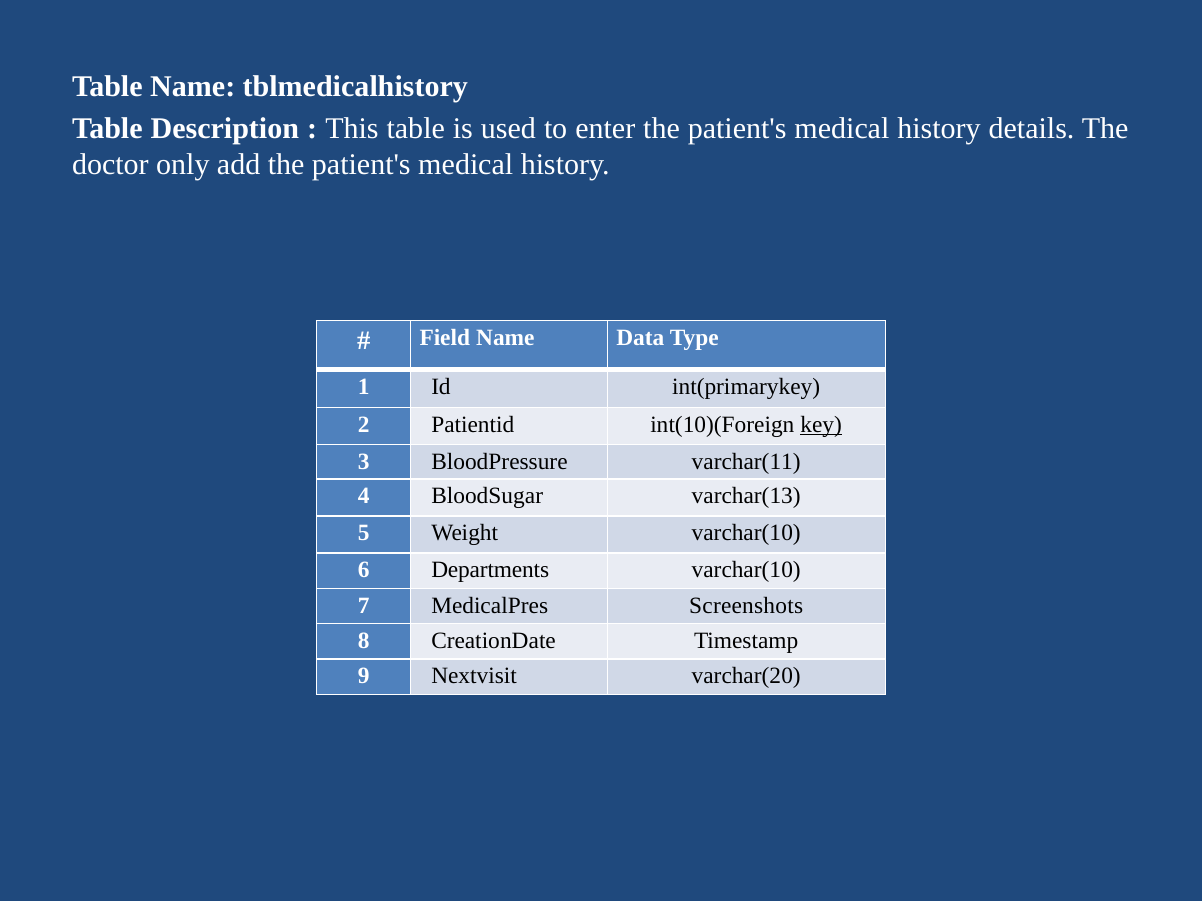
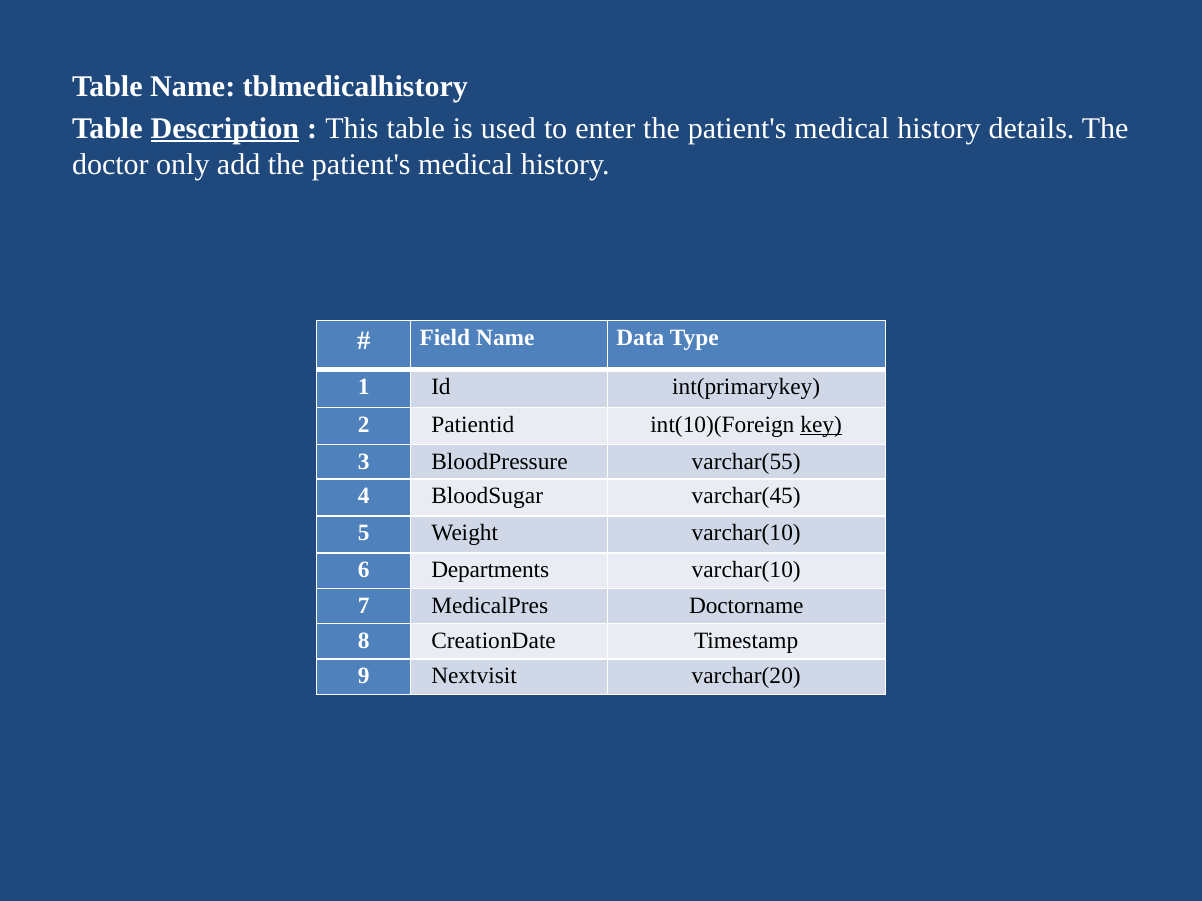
Description underline: none -> present (225, 128)
varchar(11: varchar(11 -> varchar(55 (746, 462)
varchar(13: varchar(13 -> varchar(45 (746, 496)
Screenshots: Screenshots -> Doctorname (746, 606)
